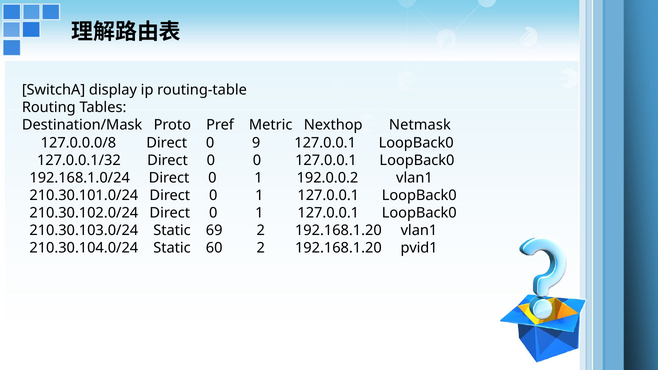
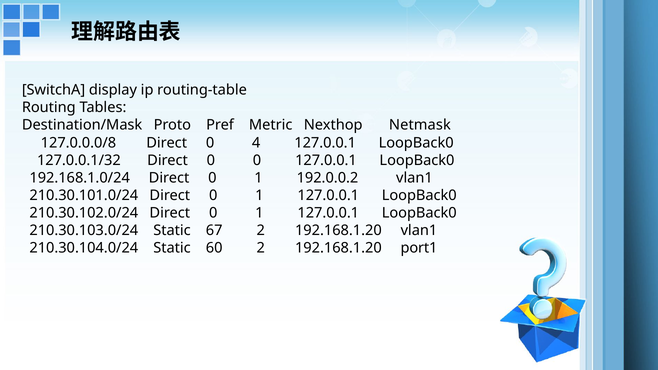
9: 9 -> 4 (256, 143)
69: 69 -> 67 (214, 230)
pvid1: pvid1 -> port1 (419, 248)
